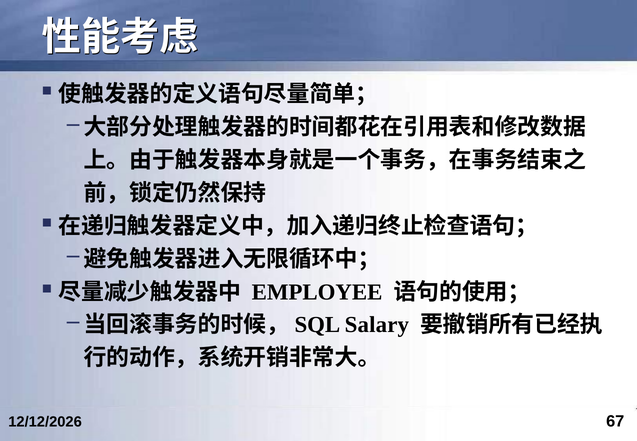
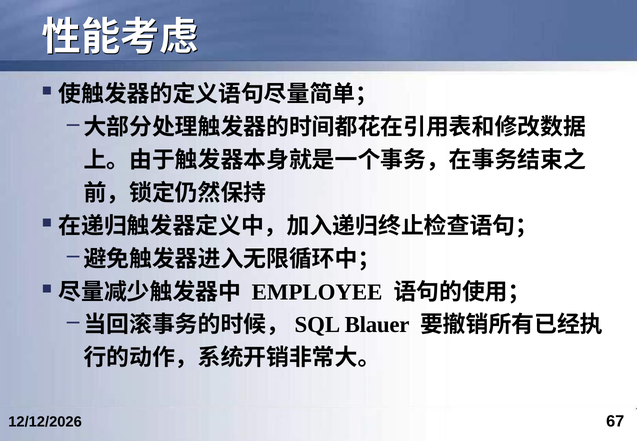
Salary: Salary -> Blauer (377, 325)
